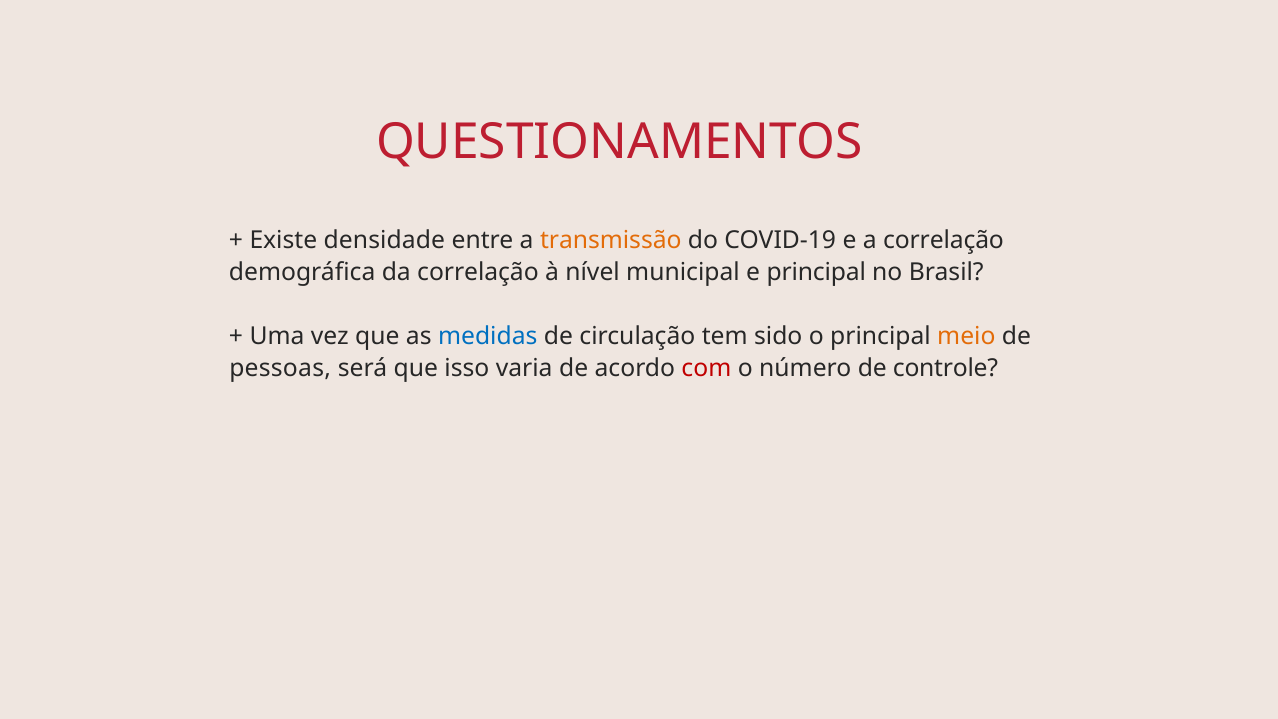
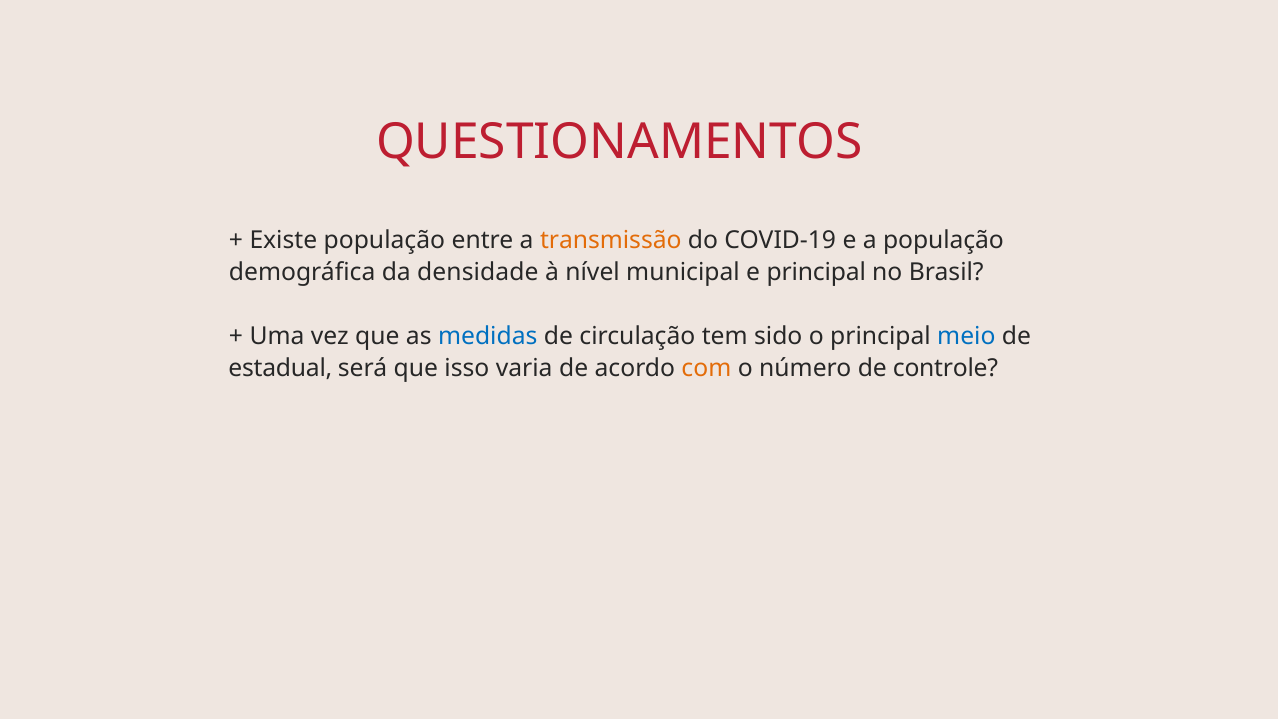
Existe densidade: densidade -> população (384, 240)
a correlação: correlação -> população (944, 240)
da correlação: correlação -> densidade (478, 272)
meio colour: orange -> blue (966, 336)
pessoas: pessoas -> estadual (280, 369)
com colour: red -> orange (706, 369)
